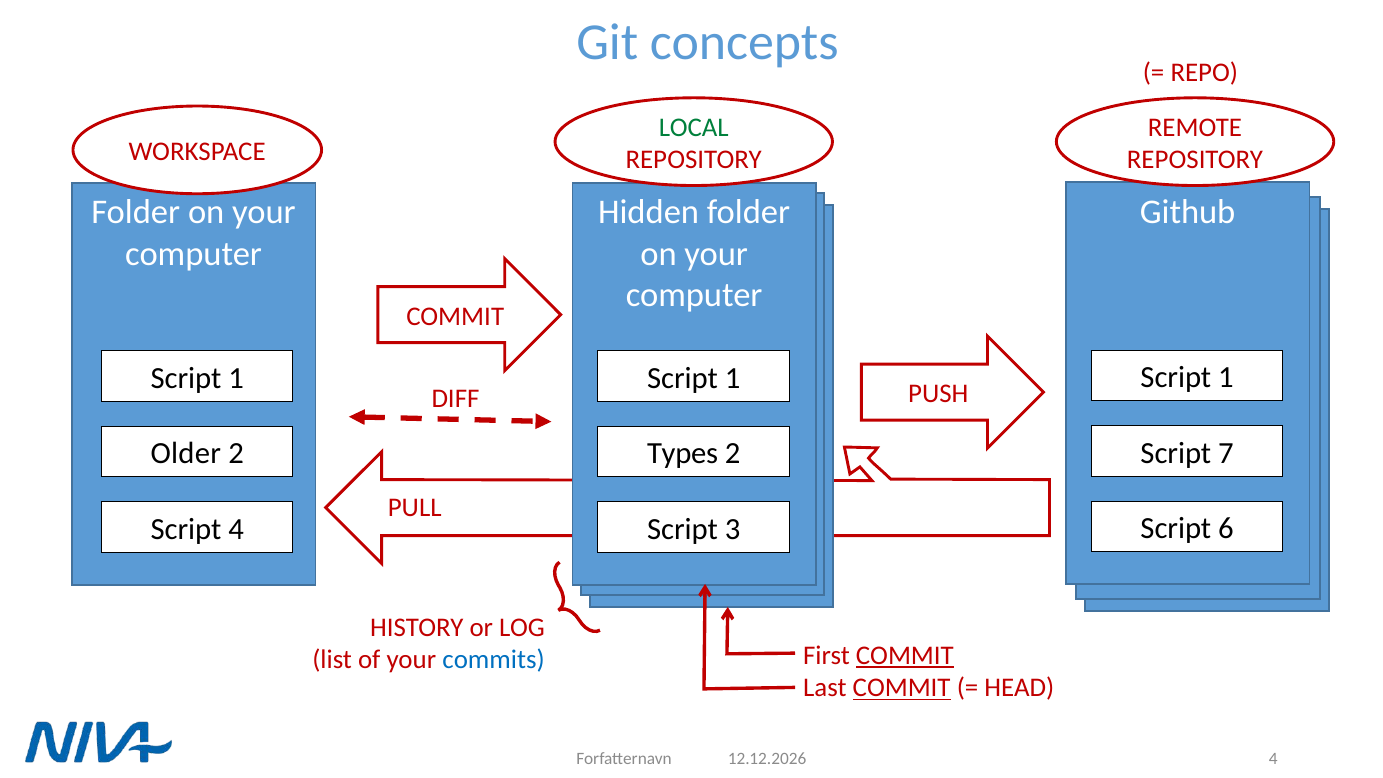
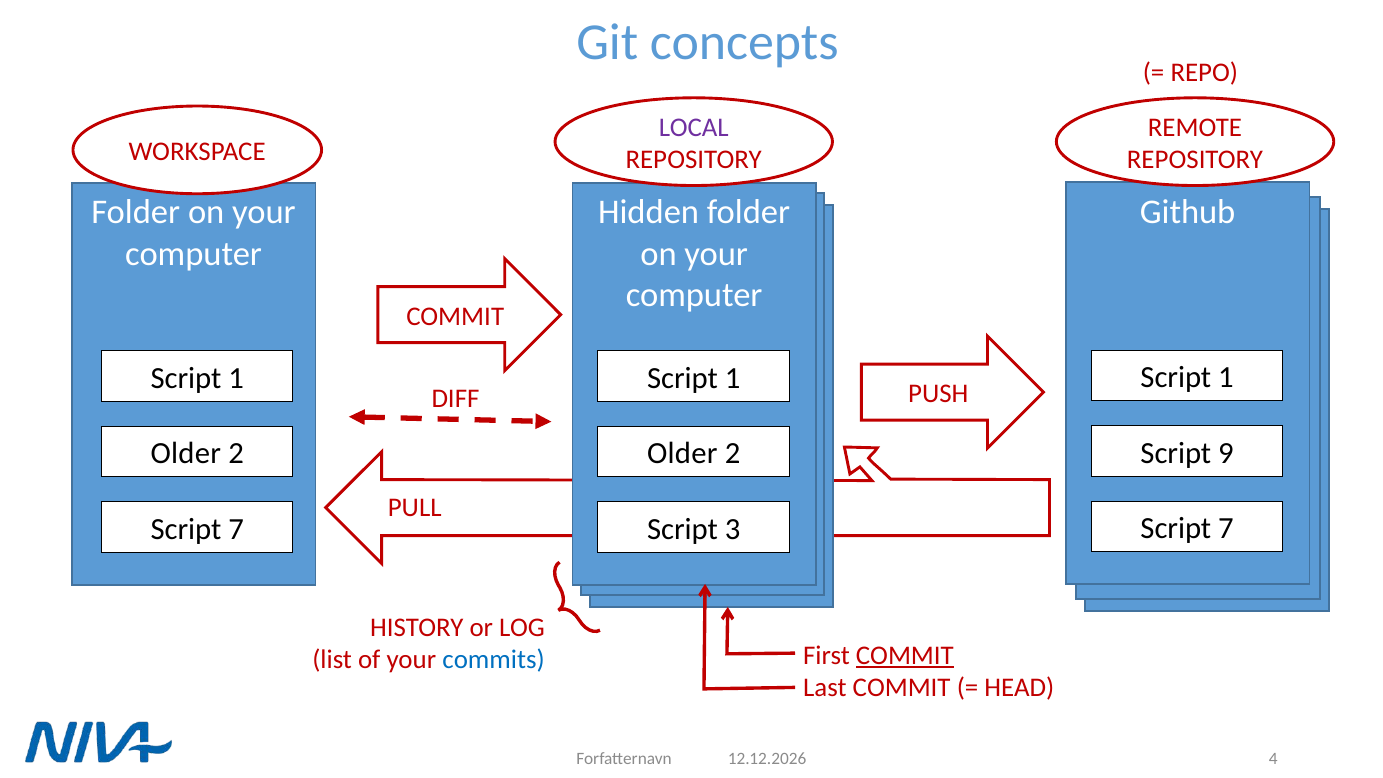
LOCAL colour: green -> purple (694, 127)
7: 7 -> 9 (1226, 453)
Types: Types -> Older (682, 454)
6: 6 -> 7 (1226, 529)
4: 4 -> 7 (236, 529)
COMMIT underline: present -> none (902, 688)
